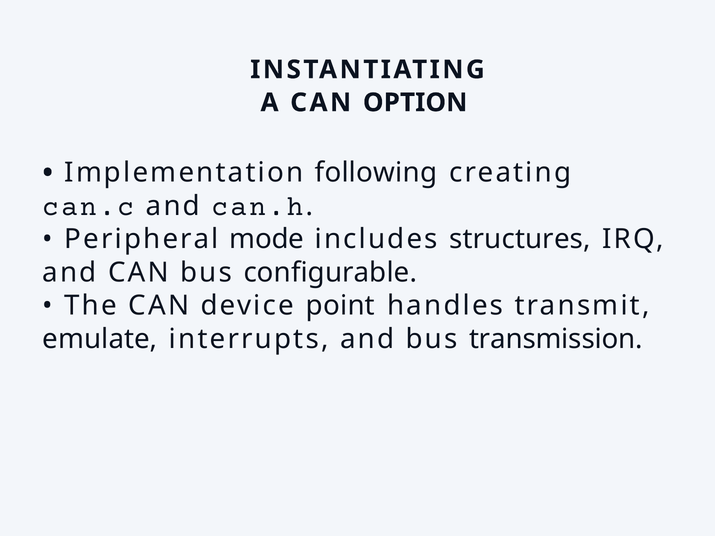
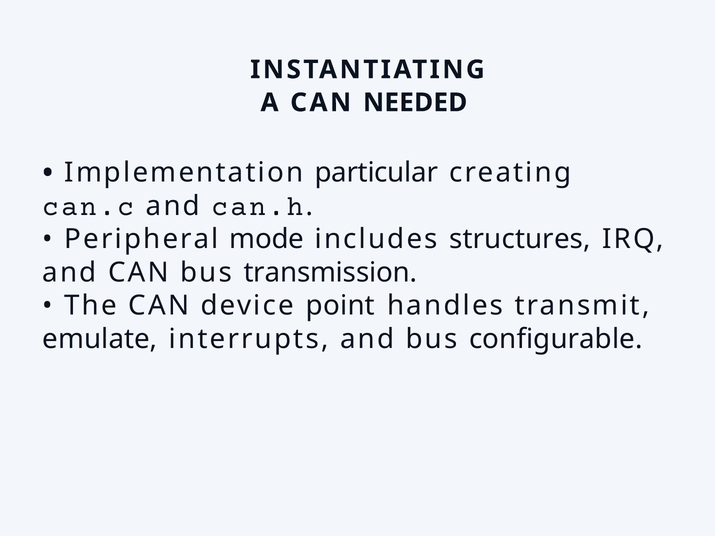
OPTION: OPTION -> NEEDED (415, 103)
following: following -> particular (376, 173)
configurable: configurable -> transmission (330, 273)
transmission: transmission -> configurable (556, 339)
